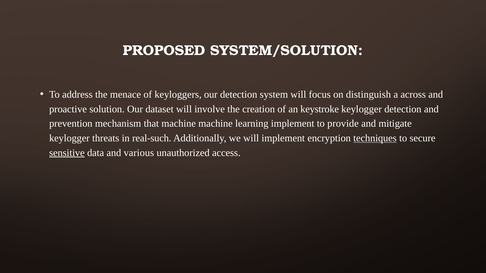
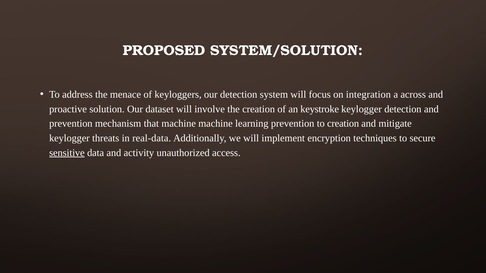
distinguish: distinguish -> integration (368, 95)
learning implement: implement -> prevention (293, 124)
to provide: provide -> creation (343, 124)
real-such: real-such -> real-data (152, 138)
techniques underline: present -> none (375, 138)
various: various -> activity (139, 153)
